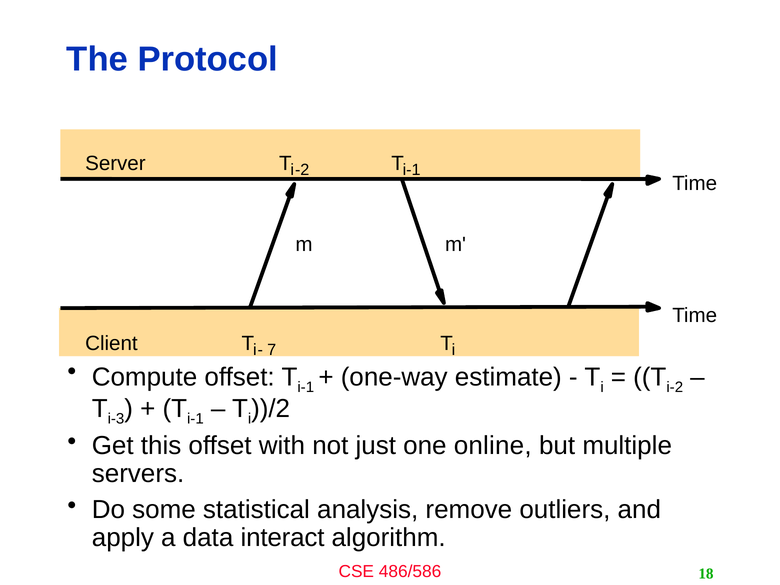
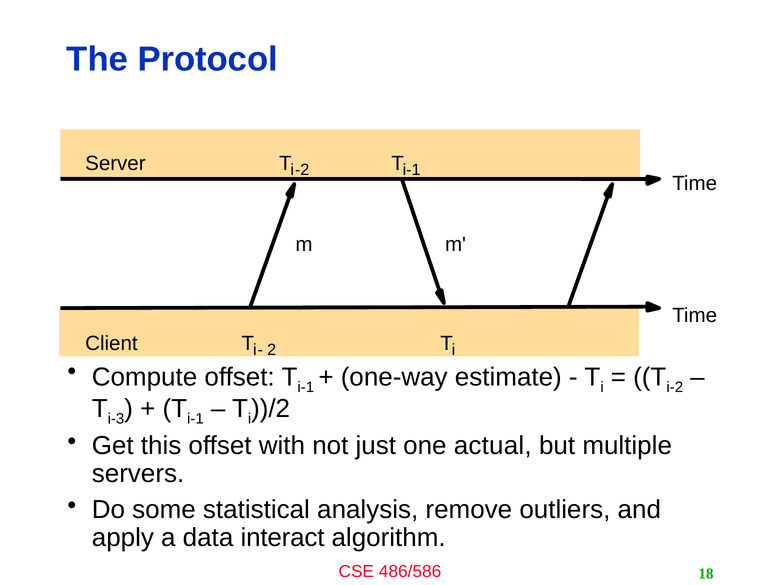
7: 7 -> 2 (272, 350)
online: online -> actual (493, 446)
